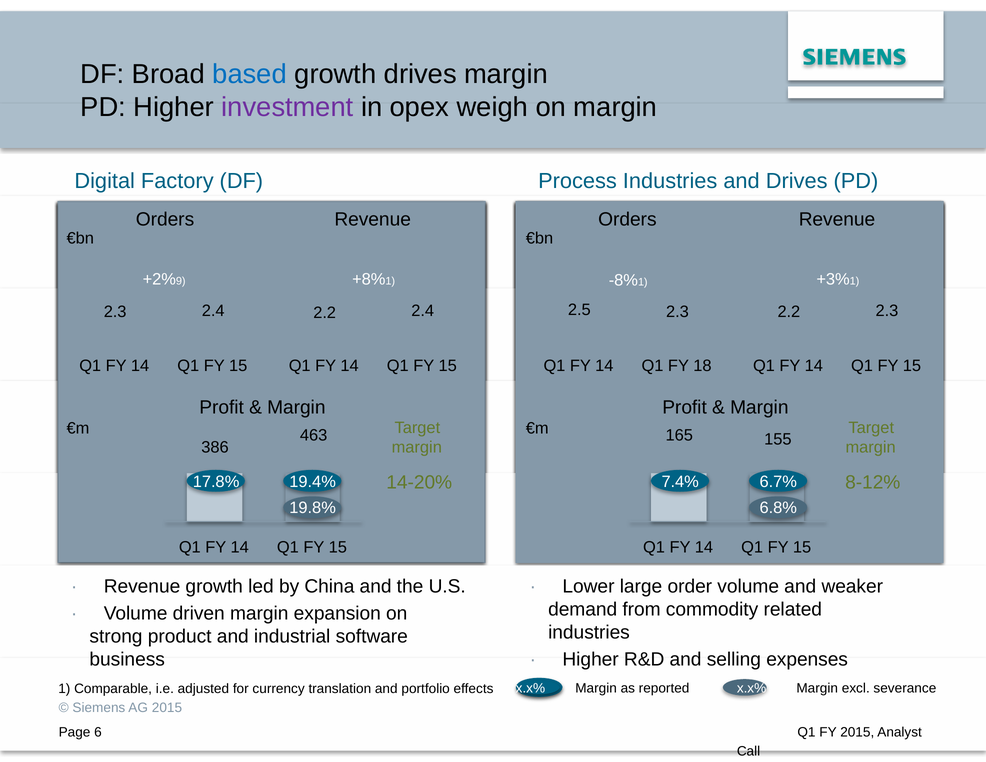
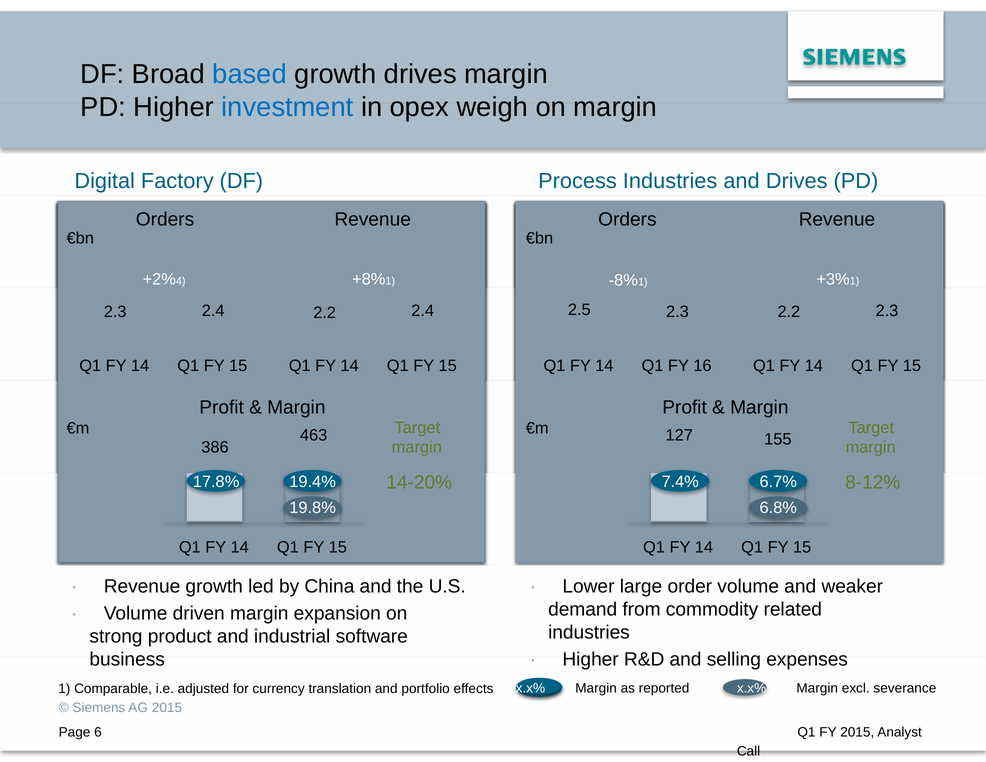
investment colour: purple -> blue (287, 107)
9: 9 -> 4 (181, 281)
18: 18 -> 16 (702, 366)
165: 165 -> 127 (679, 435)
